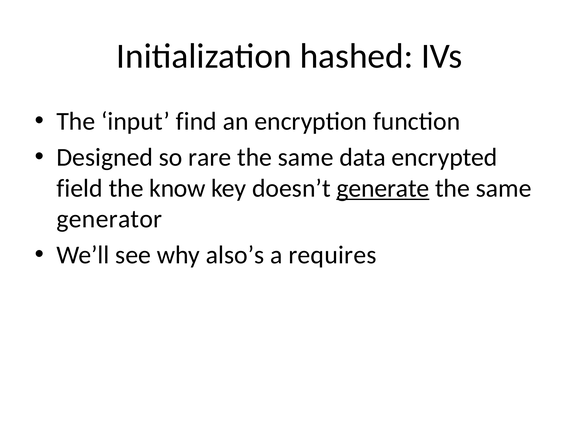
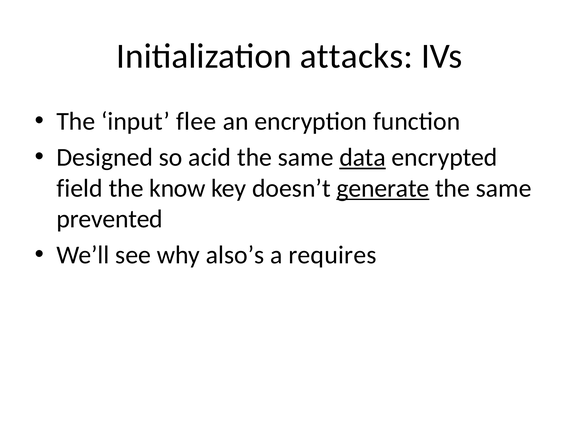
hashed: hashed -> attacks (356, 56)
find: find -> flee (196, 121)
rare: rare -> acid (210, 158)
data underline: none -> present (363, 158)
generator: generator -> prevented (110, 219)
